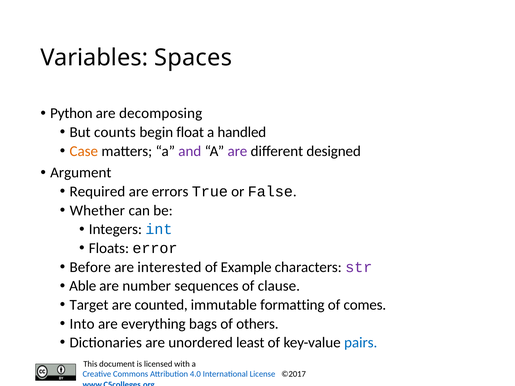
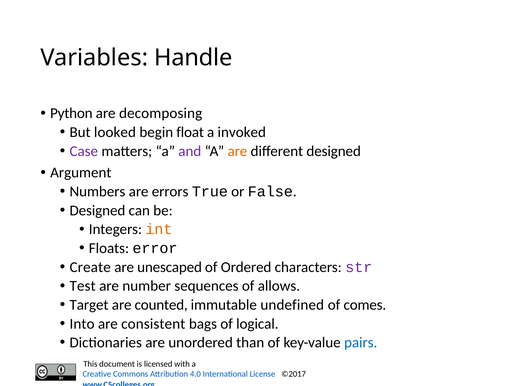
Spaces: Spaces -> Handle (193, 58)
counts: counts -> looked (115, 132)
handled: handled -> invoked (242, 132)
Case colour: orange -> purple (84, 151)
are colour: purple -> orange (237, 151)
Required: Required -> Numbers (97, 192)
Whether: Whether -> Designed (97, 211)
int colour: blue -> orange (159, 229)
Before: Before -> Create (90, 267)
interested: interested -> unescaped (170, 267)
Example: Example -> Ordered (246, 267)
Able: Able -> Test (83, 286)
clause: clause -> allows (279, 286)
formatting: formatting -> undefined (292, 305)
everything: everything -> consistent (153, 324)
others: others -> logical (257, 324)
least: least -> than (250, 343)
